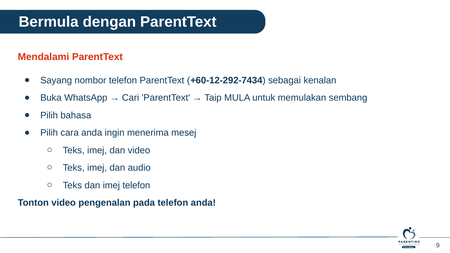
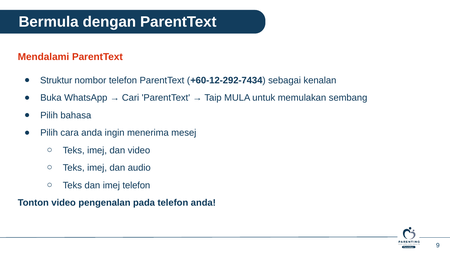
Sayang: Sayang -> Struktur (56, 80)
